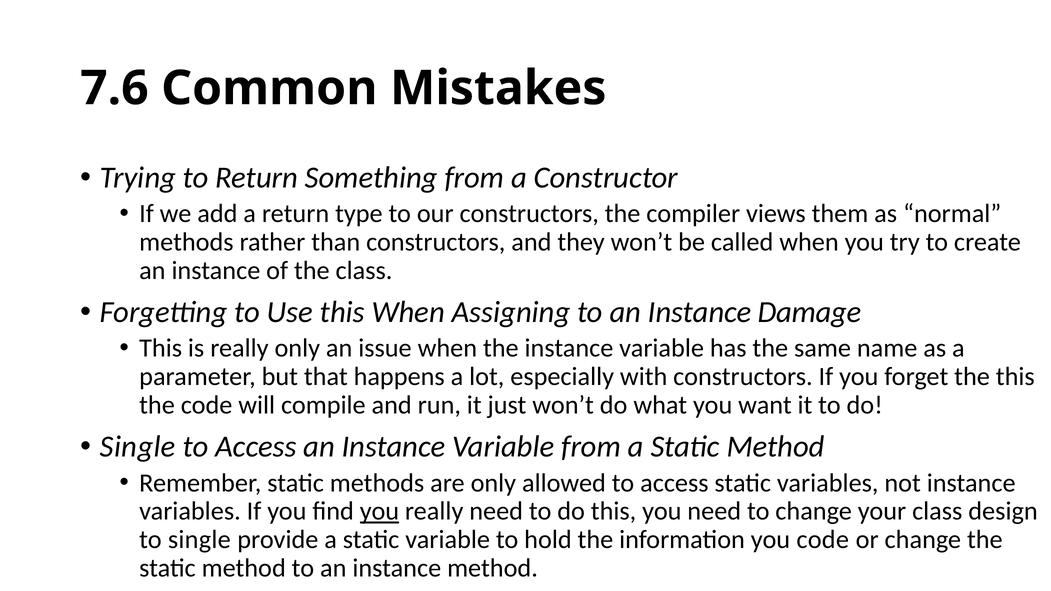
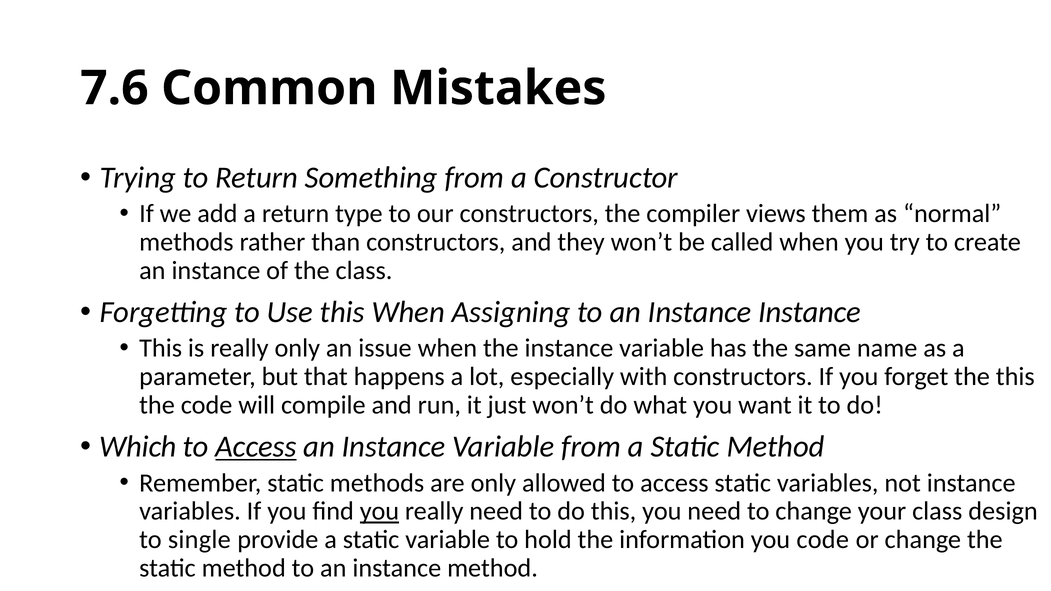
Instance Damage: Damage -> Instance (810, 312)
Single: Single -> Which (138, 447)
Access underline: none -> present (256, 447)
